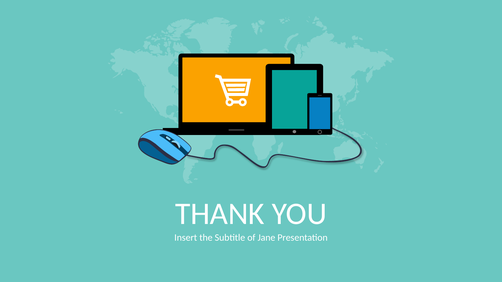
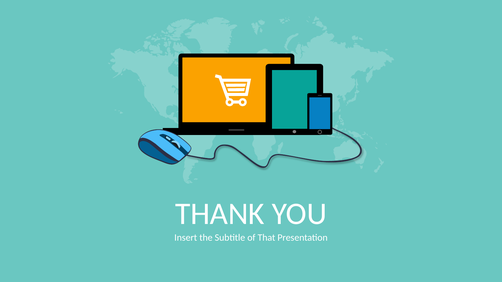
Jane: Jane -> That (266, 238)
